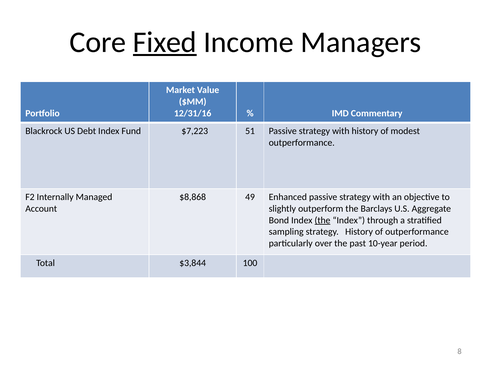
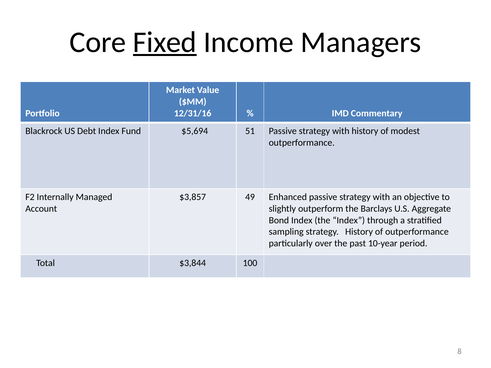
$7,223: $7,223 -> $5,694 (195, 131)
$8,868: $8,868 -> $3,857 (193, 197)
the underline: present -> none (322, 220)
